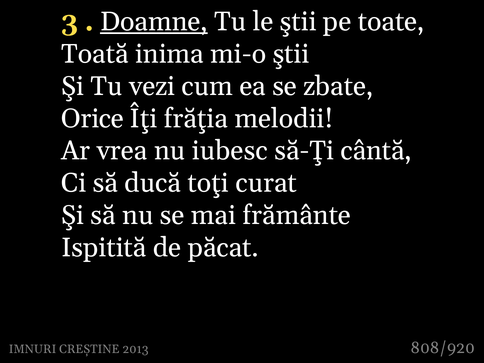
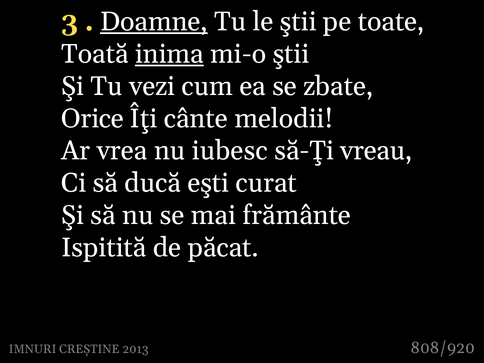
inima underline: none -> present (169, 54)
frăţia: frăţia -> cânte (196, 119)
cântă: cântă -> vreau (376, 151)
toţi: toţi -> eşti (208, 183)
